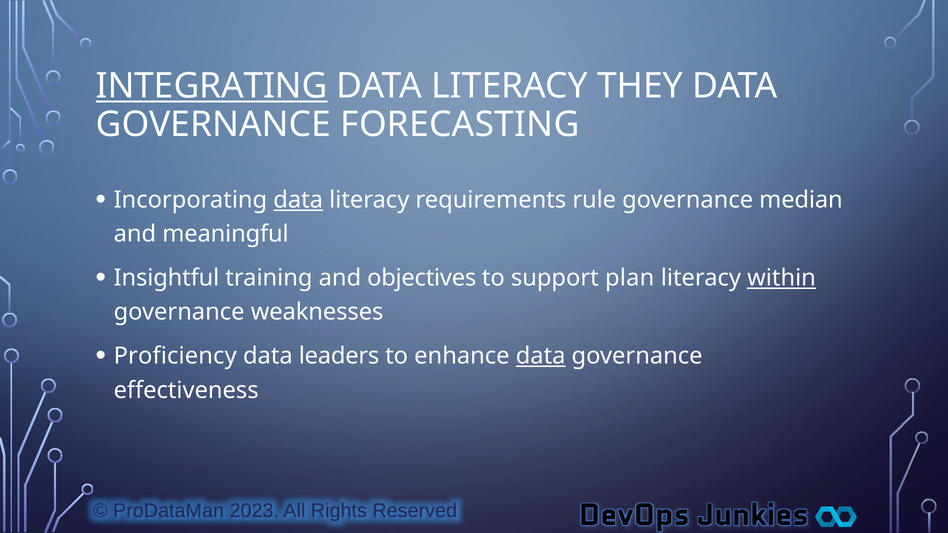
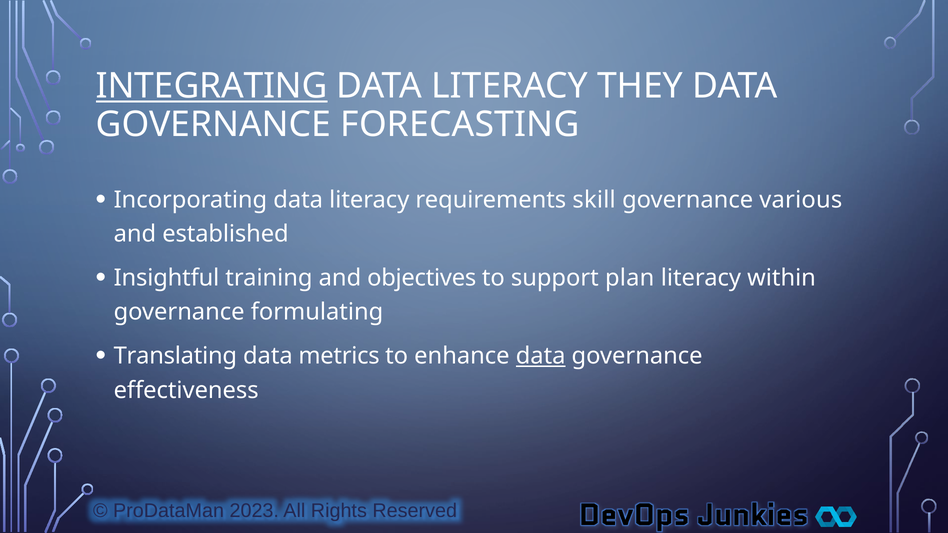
data underline: present -> none (298, 200)
rule: rule -> skill (594, 200)
median: median -> various (801, 200)
meaningful: meaningful -> established (225, 234)
within underline: present -> none (782, 278)
weaknesses: weaknesses -> formulating (317, 312)
Proficiency: Proficiency -> Translating (175, 356)
leaders: leaders -> metrics (339, 356)
